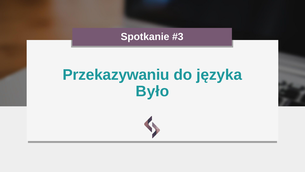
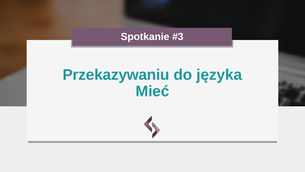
Było: Było -> Mieć (152, 91)
